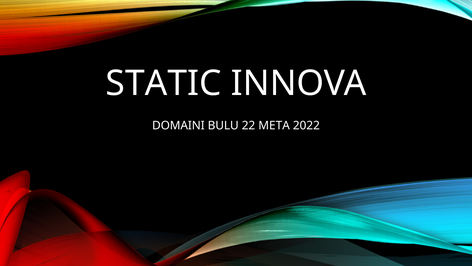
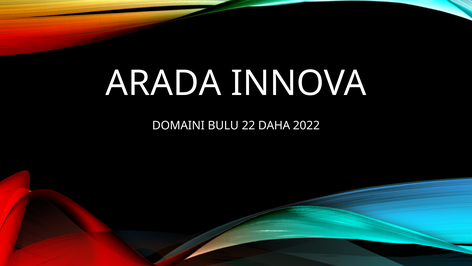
STATIC: STATIC -> ARADA (164, 83)
META: META -> DAHA (274, 125)
